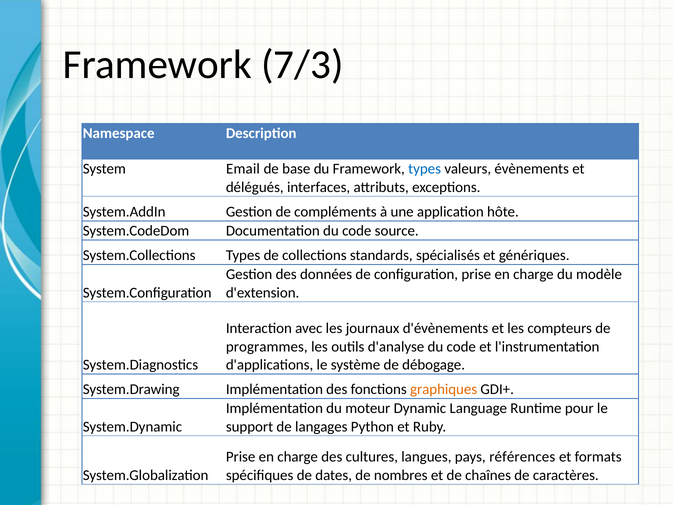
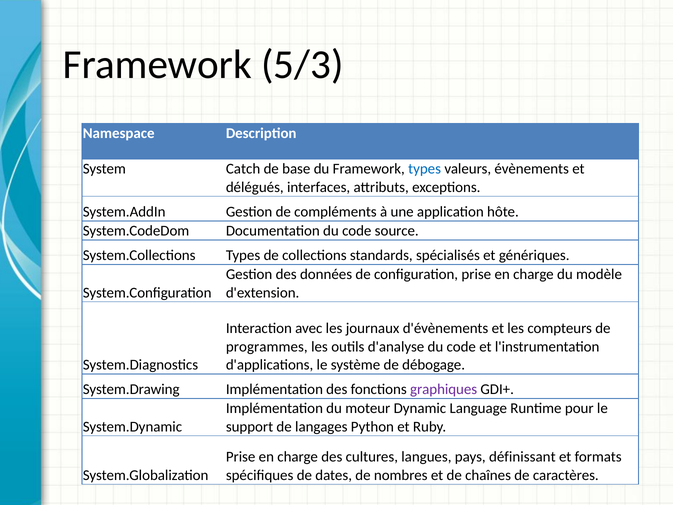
7/3: 7/3 -> 5/3 (302, 65)
Email: Email -> Catch (243, 169)
graphiques colour: orange -> purple (444, 389)
références: références -> définissant (522, 457)
